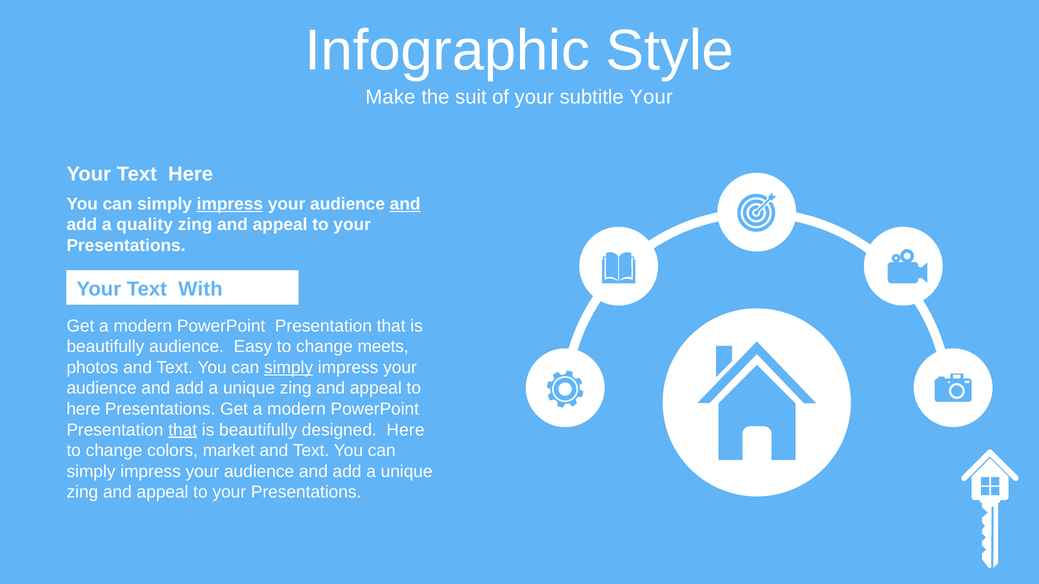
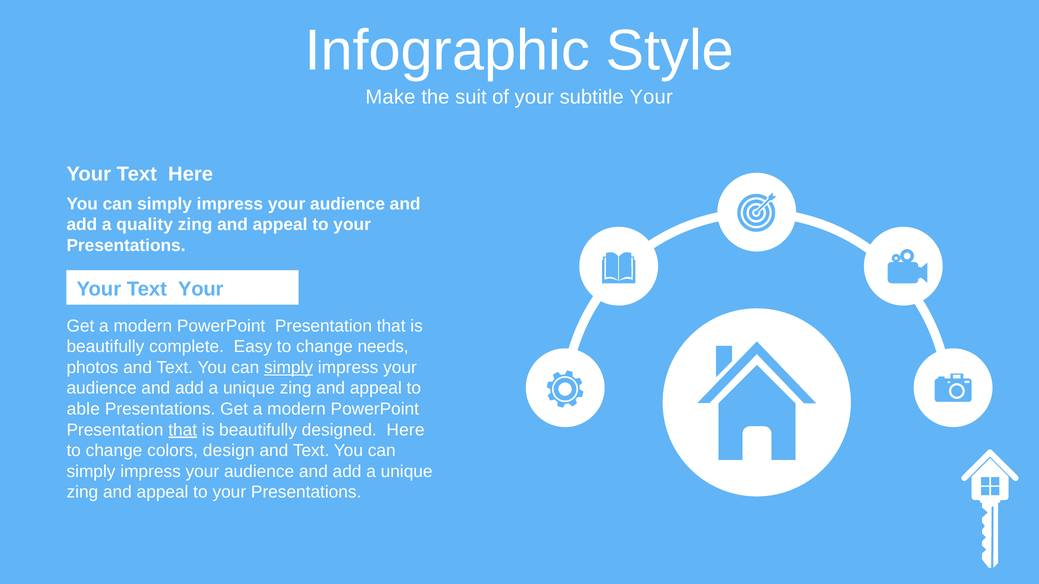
impress underline: present -> none (230, 204)
and underline: present -> none (405, 204)
Text With: With -> Your (201, 289)
beautifully audience: audience -> complete (187, 347)
meets: meets -> needs (383, 347)
here: here -> able (83, 409)
market: market -> design (229, 451)
